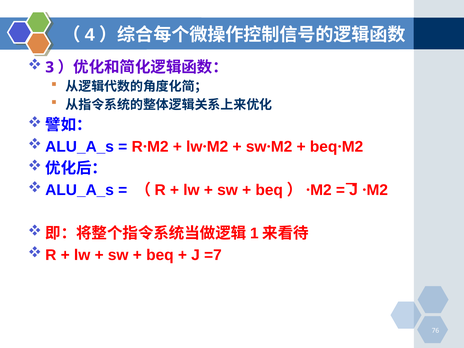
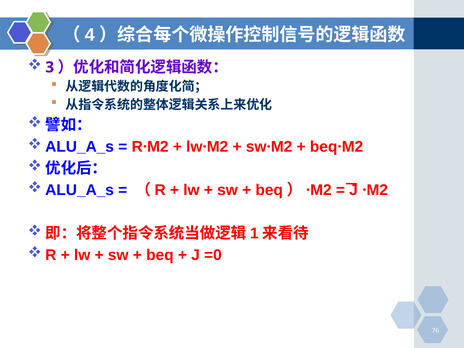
=7: =7 -> =0 (213, 255)
